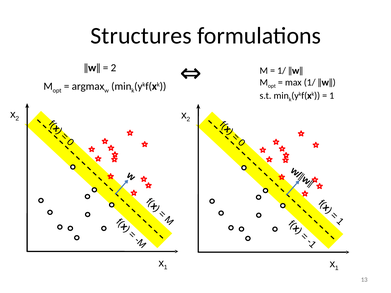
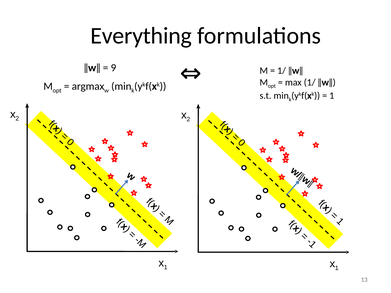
Structures: Structures -> Everything (141, 36)
2: 2 -> 9 (113, 68)
